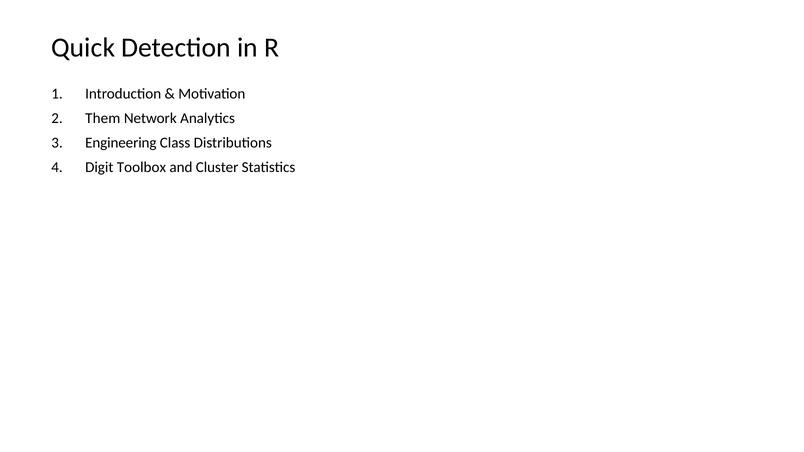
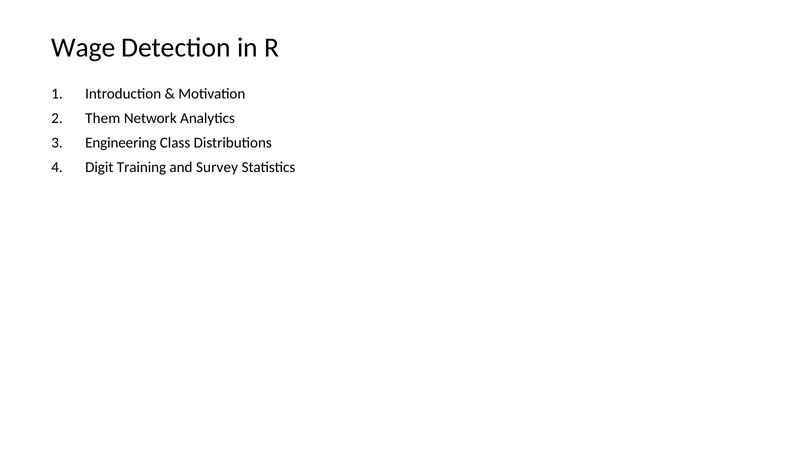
Quick: Quick -> Wage (83, 48)
Toolbox: Toolbox -> Training (141, 168)
Cluster: Cluster -> Survey (217, 168)
